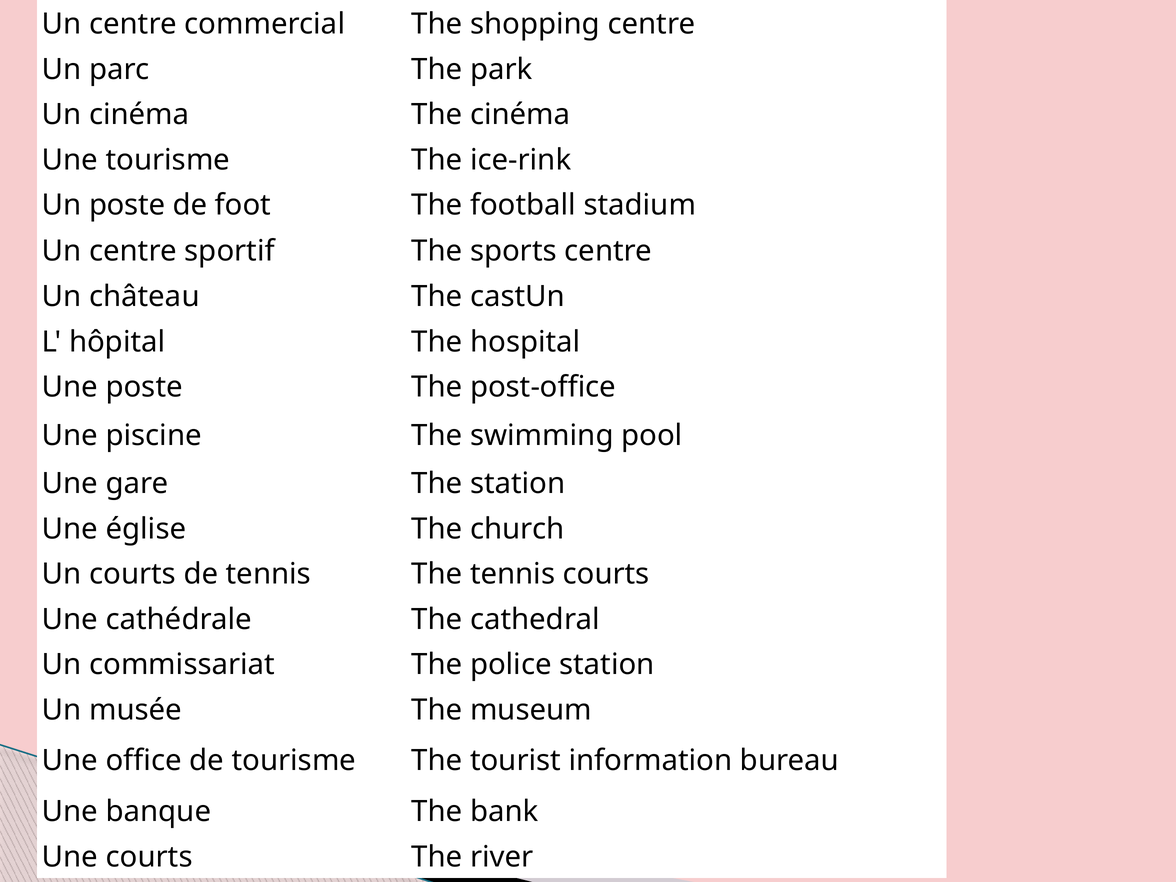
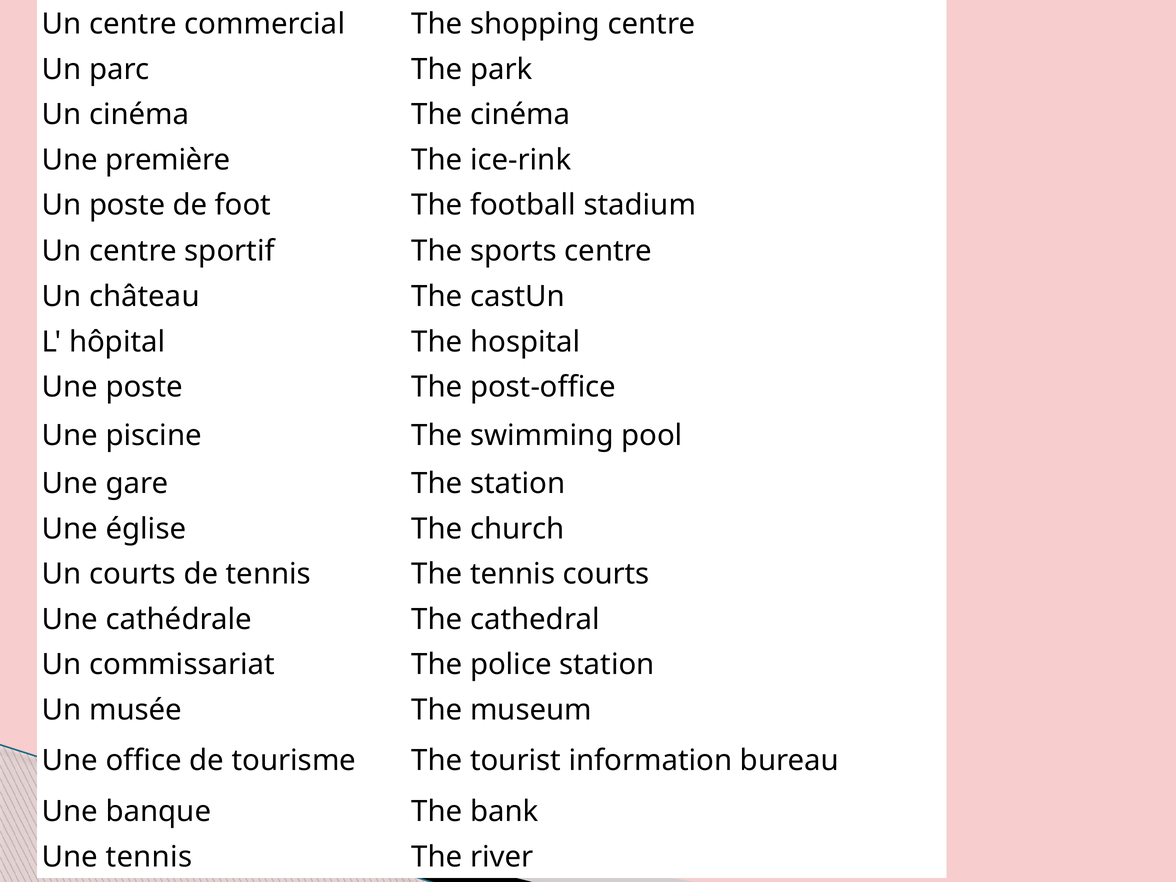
Une tourisme: tourisme -> première (168, 160)
Une courts: courts -> tennis (149, 857)
